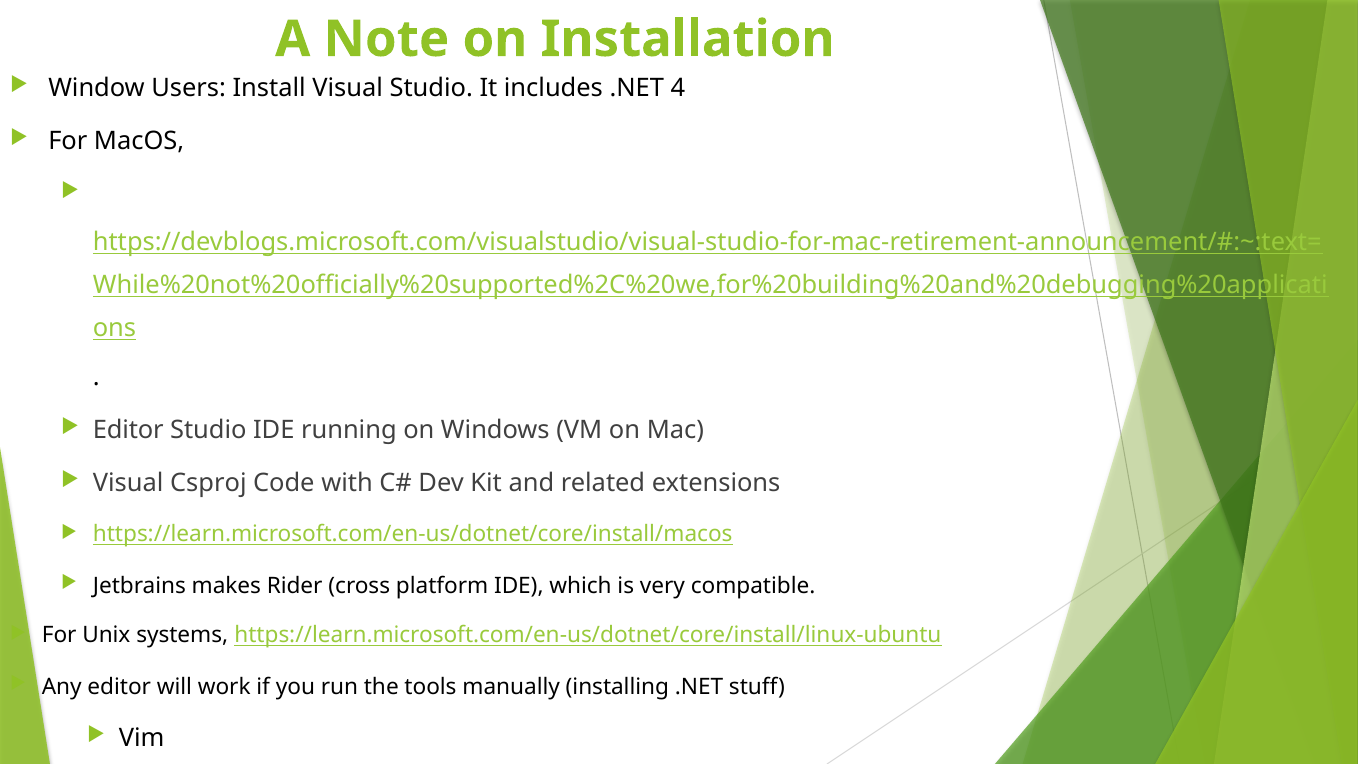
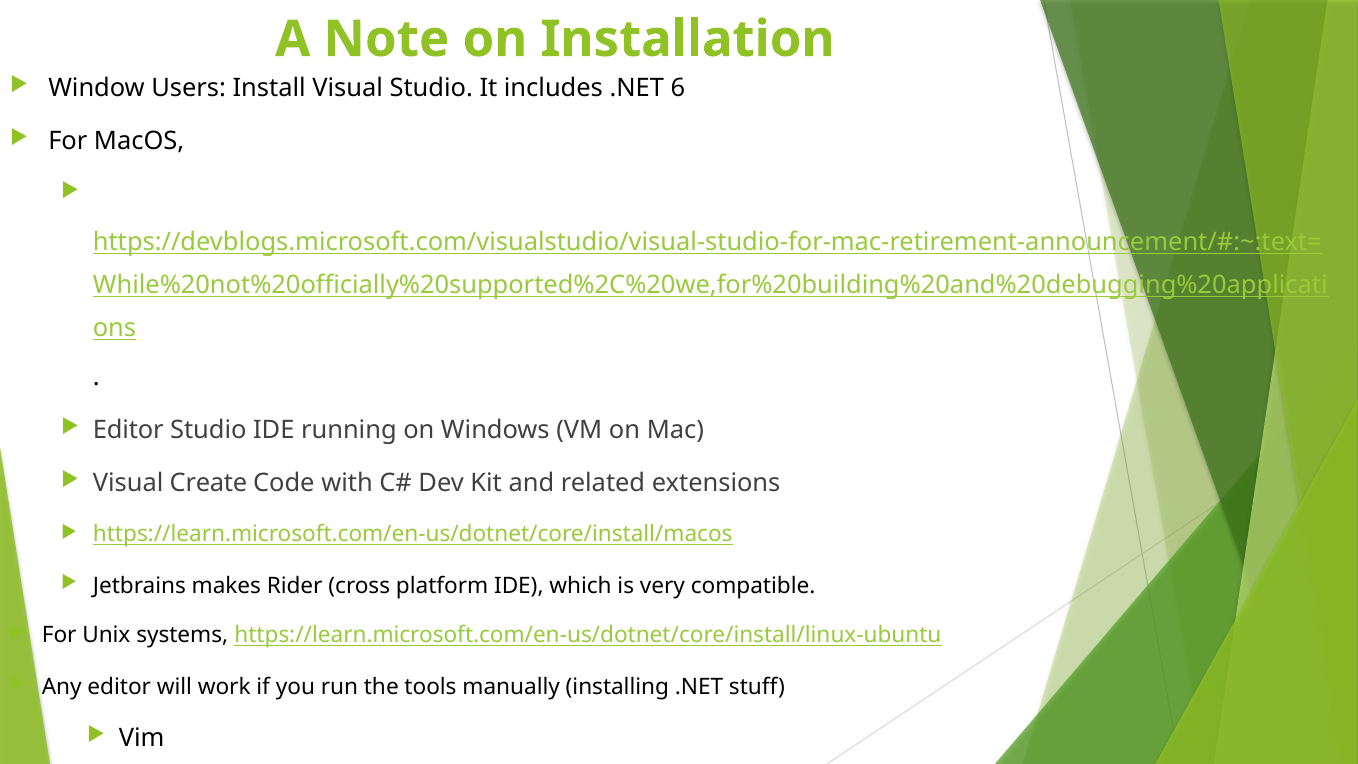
4: 4 -> 6 (678, 88)
Csproj: Csproj -> Create (208, 483)
